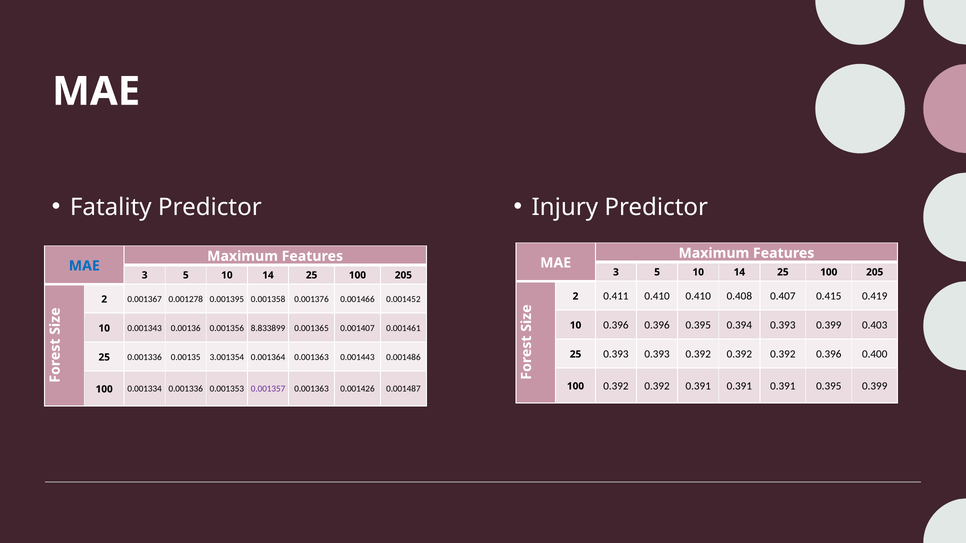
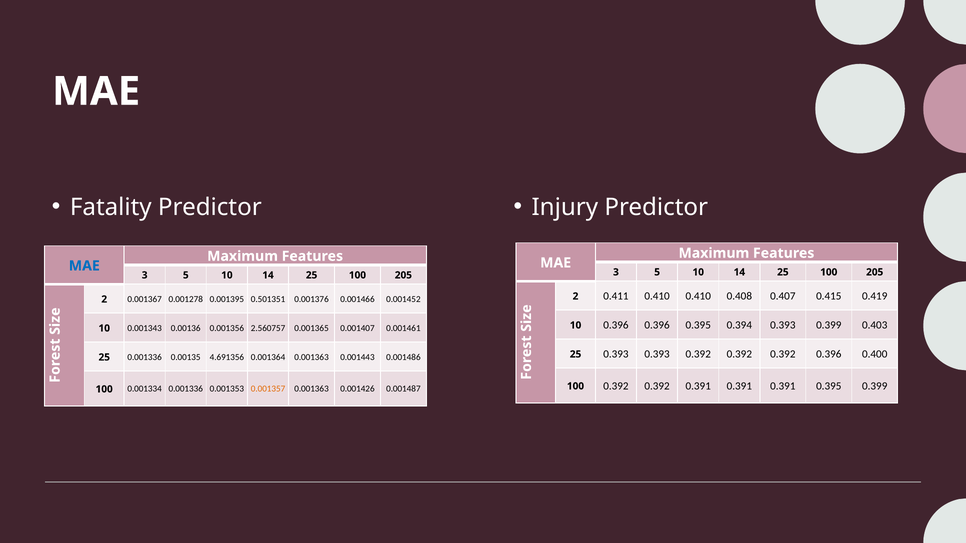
0.001358: 0.001358 -> 0.501351 (268, 299)
8.833899: 8.833899 -> 2.560757 (268, 328)
3.001354: 3.001354 -> 4.691356 (227, 357)
0.001357 colour: purple -> orange (268, 389)
